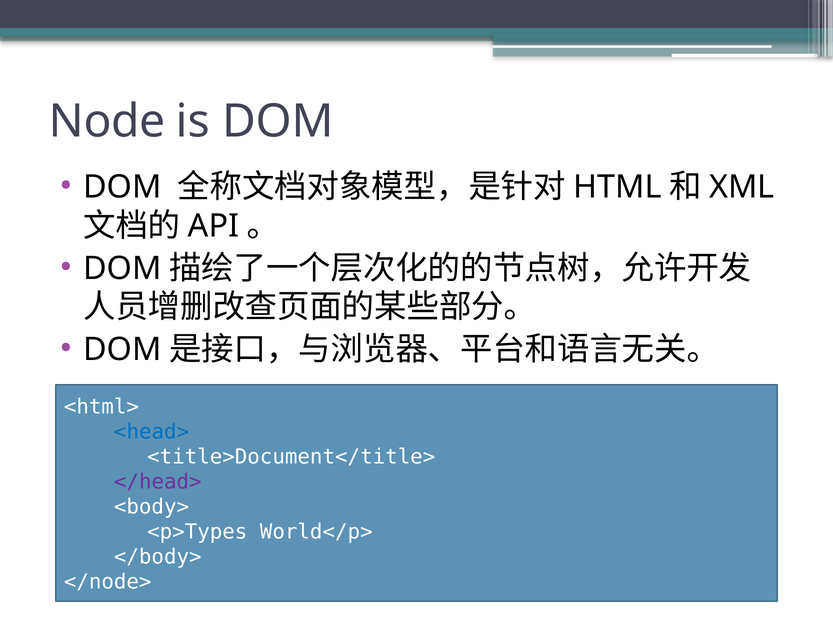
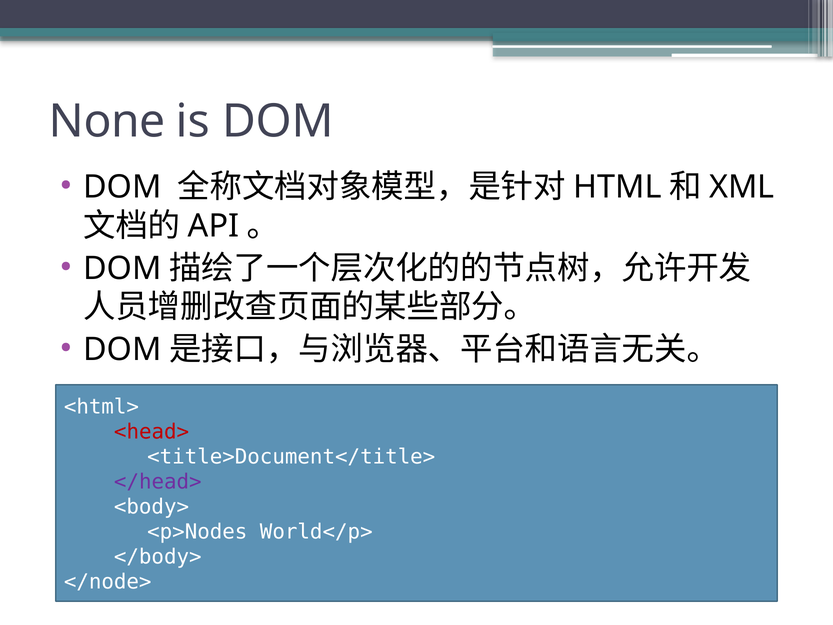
Node: Node -> None (107, 121)
<head> colour: blue -> red (152, 432)
<p>Types: <p>Types -> <p>Nodes (197, 532)
